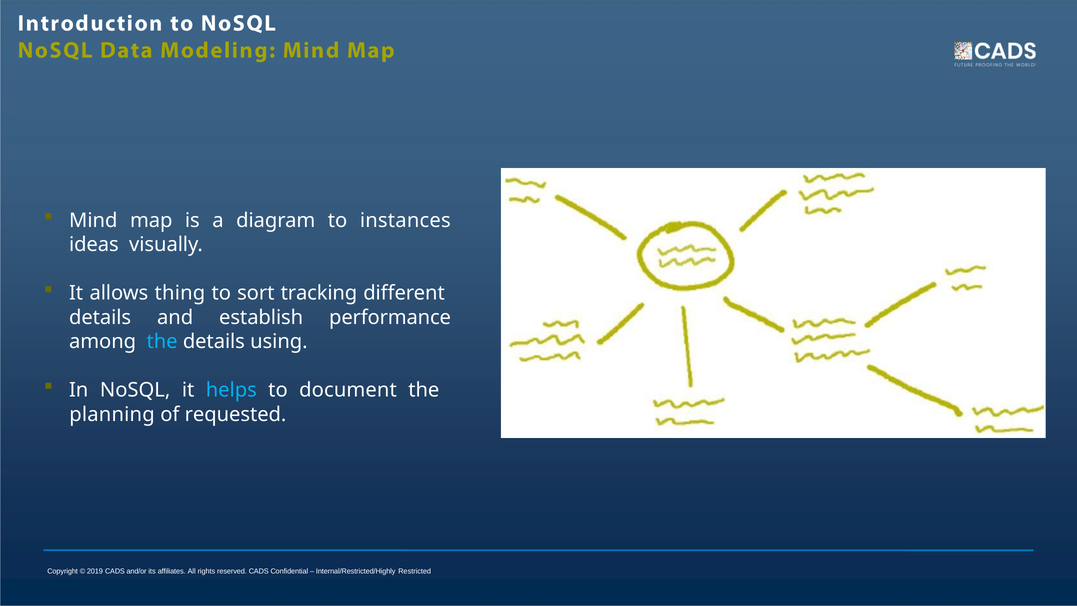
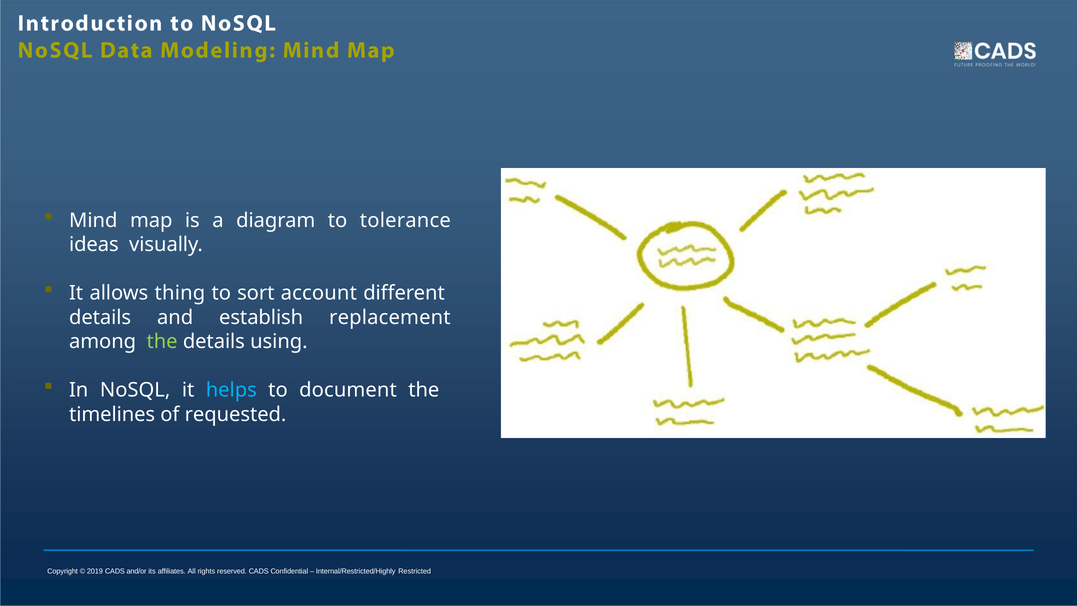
instances: instances -> tolerance (405, 220)
tracking: tracking -> account (319, 293)
performance: performance -> replacement (390, 317)
the colour: light blue -> light green (162, 342)
planning: planning -> timelines (112, 414)
